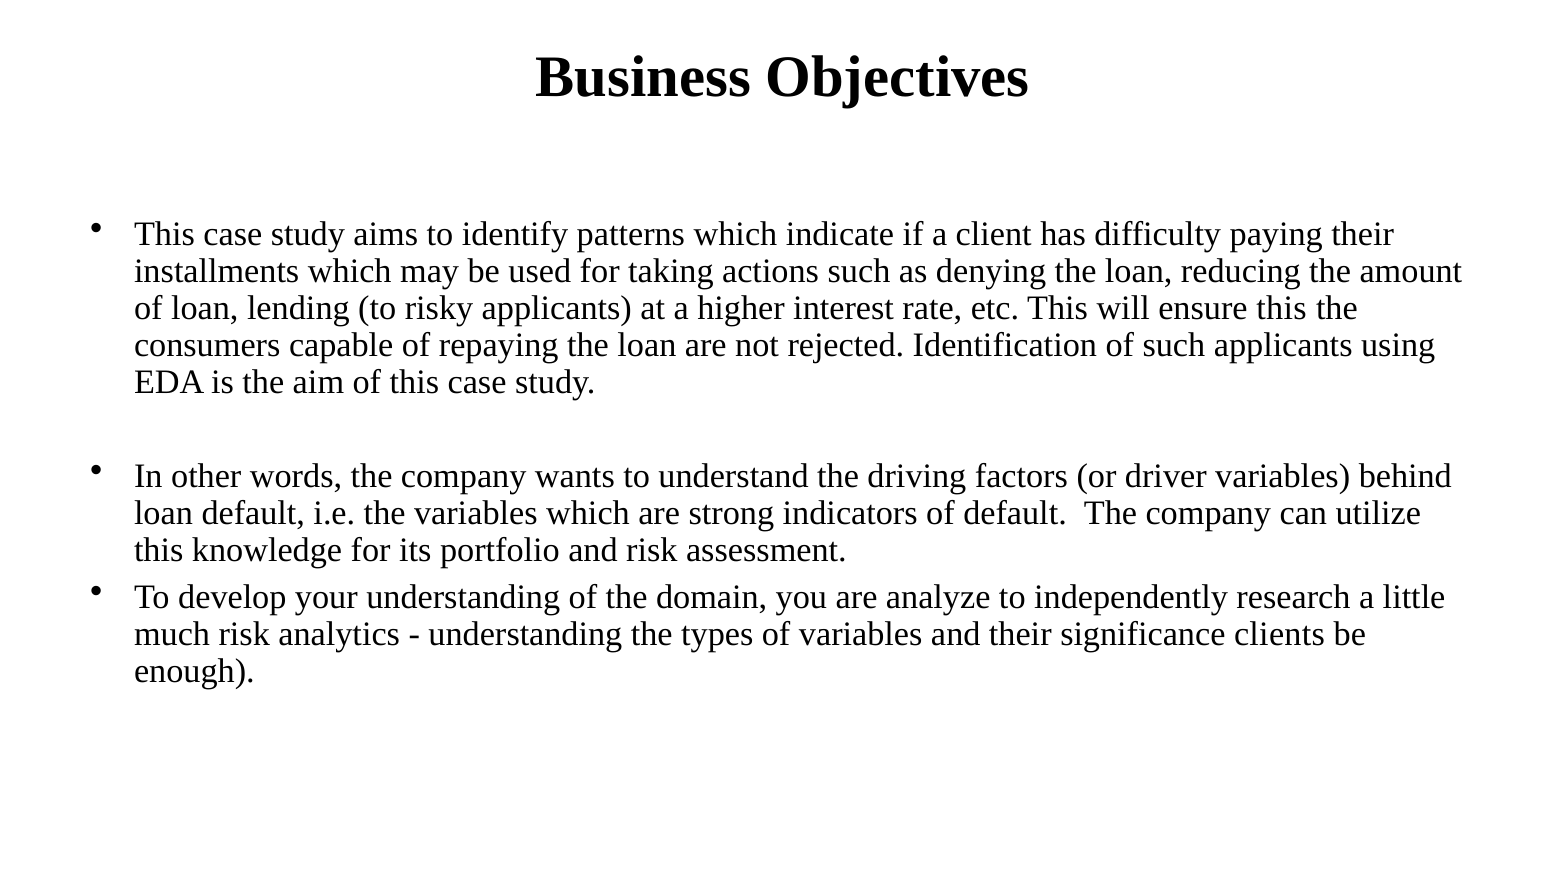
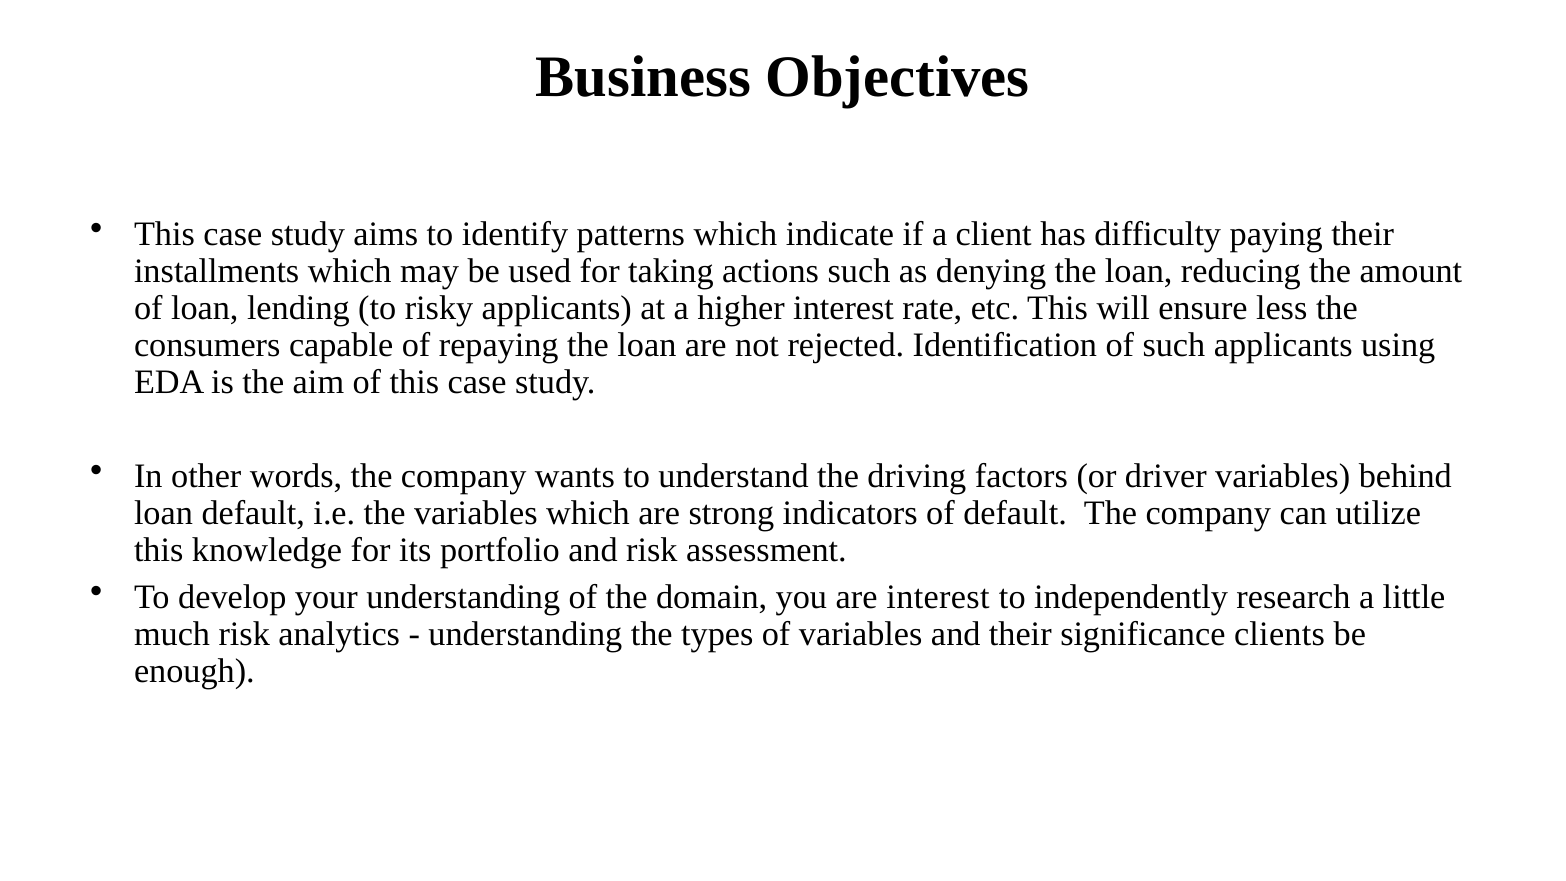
ensure this: this -> less (1282, 308)
are analyze: analyze -> interest (938, 597)
